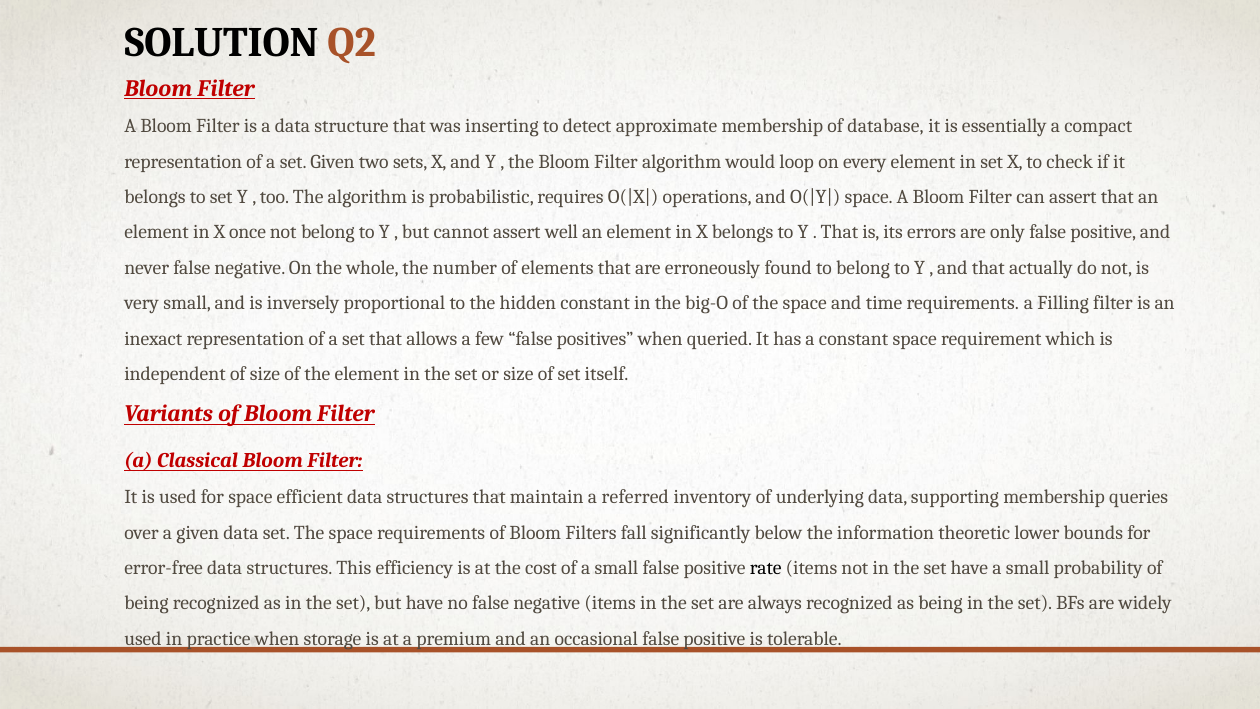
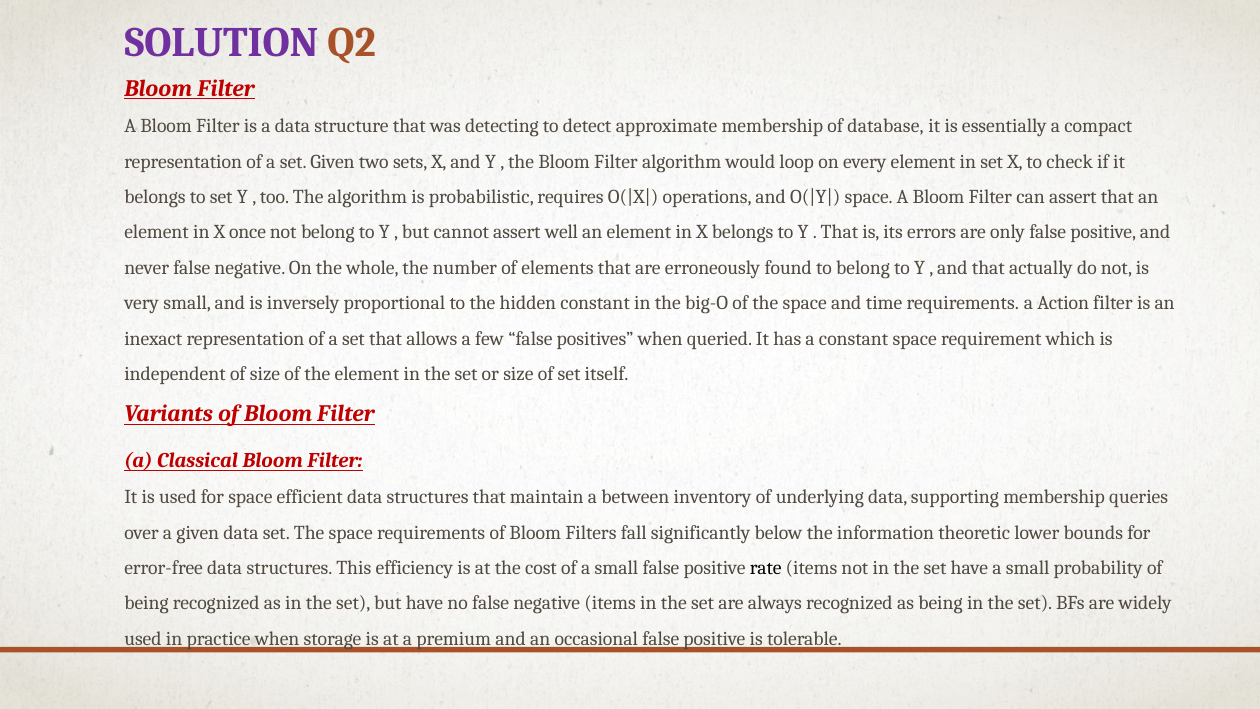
SOLUTION colour: black -> purple (222, 42)
inserting: inserting -> detecting (502, 126)
Filling: Filling -> Action (1063, 303)
referred: referred -> between (635, 497)
